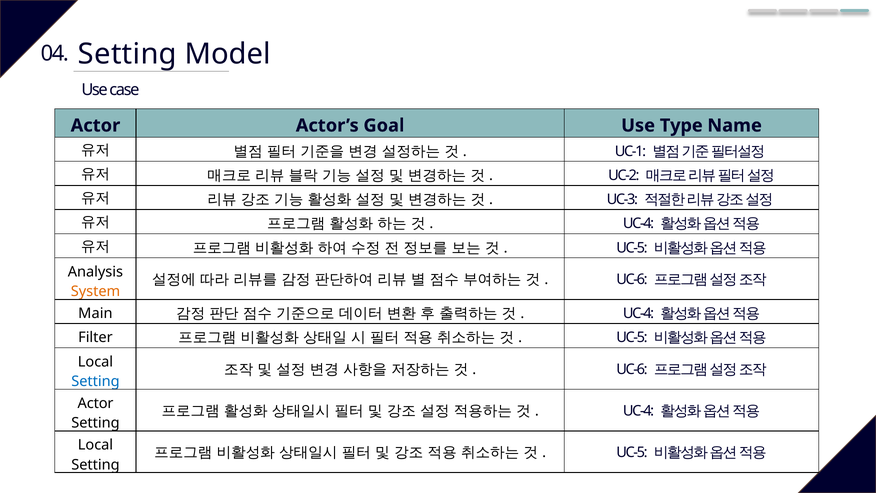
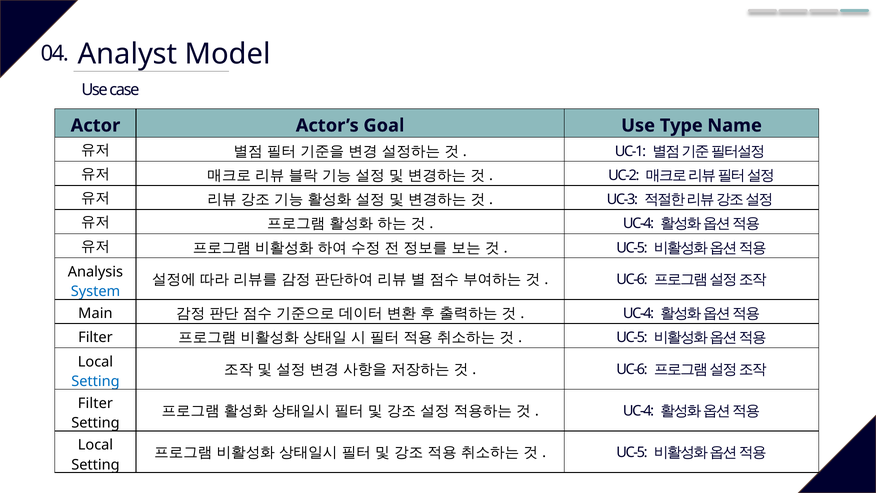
04 Setting: Setting -> Analyst (128, 54)
System colour: orange -> blue (96, 292)
Actor: Actor -> Filter (95, 403)
